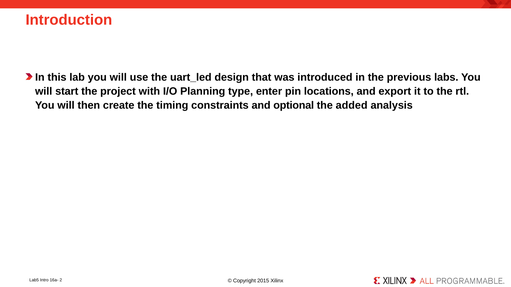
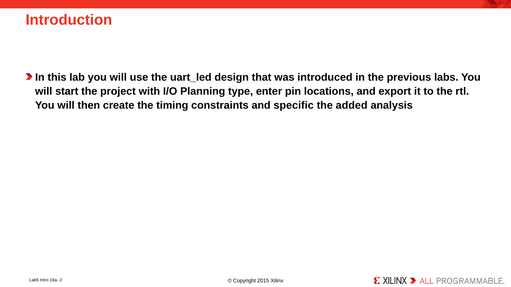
optional: optional -> specific (294, 106)
